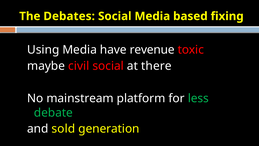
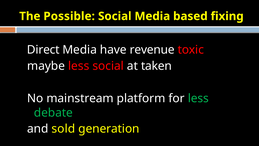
Debates: Debates -> Possible (69, 16)
Using: Using -> Direct (43, 50)
maybe civil: civil -> less (79, 66)
there: there -> taken (156, 66)
